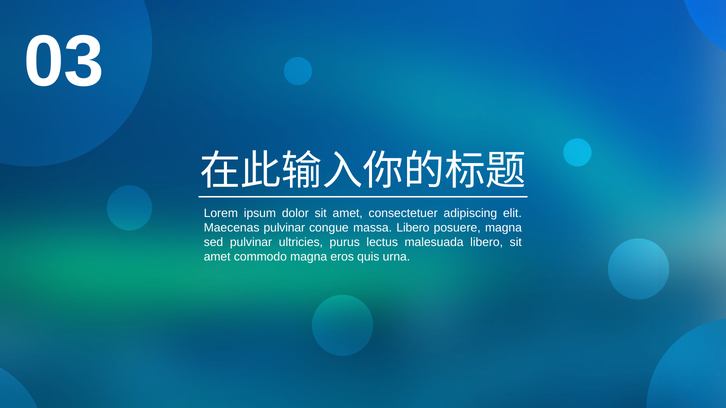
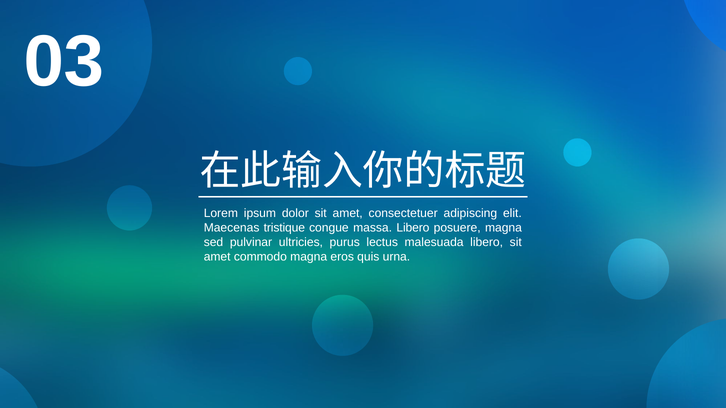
Maecenas pulvinar: pulvinar -> tristique (284, 228)
